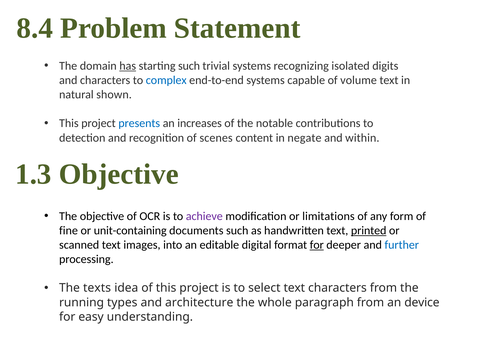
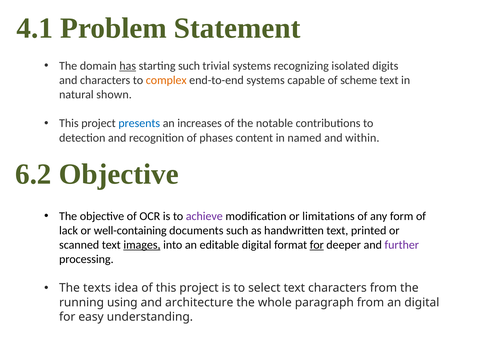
8.4: 8.4 -> 4.1 (35, 28)
complex colour: blue -> orange (166, 80)
volume: volume -> scheme (359, 80)
scenes: scenes -> phases (216, 138)
negate: negate -> named (304, 138)
1.3: 1.3 -> 6.2 (33, 174)
fine: fine -> lack (69, 230)
unit-containing: unit-containing -> well-containing (130, 230)
printed underline: present -> none (369, 230)
images underline: none -> present (142, 245)
further colour: blue -> purple (402, 245)
types: types -> using (122, 302)
an device: device -> digital (422, 302)
